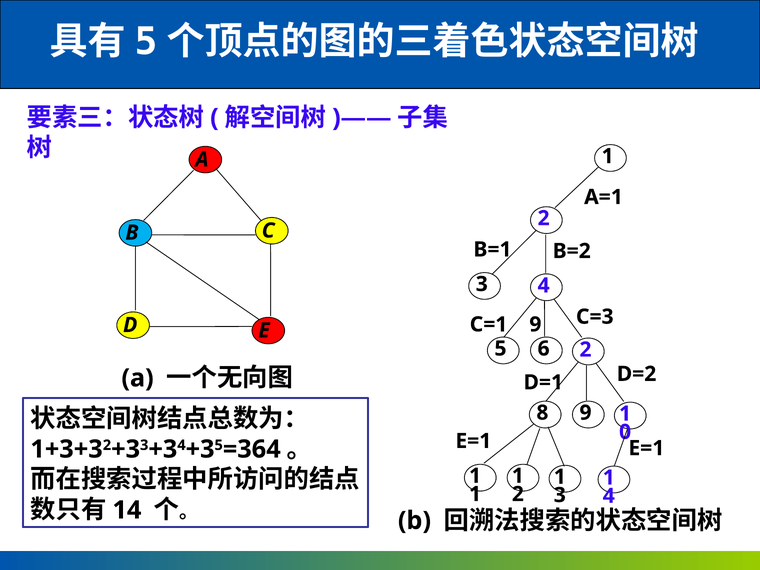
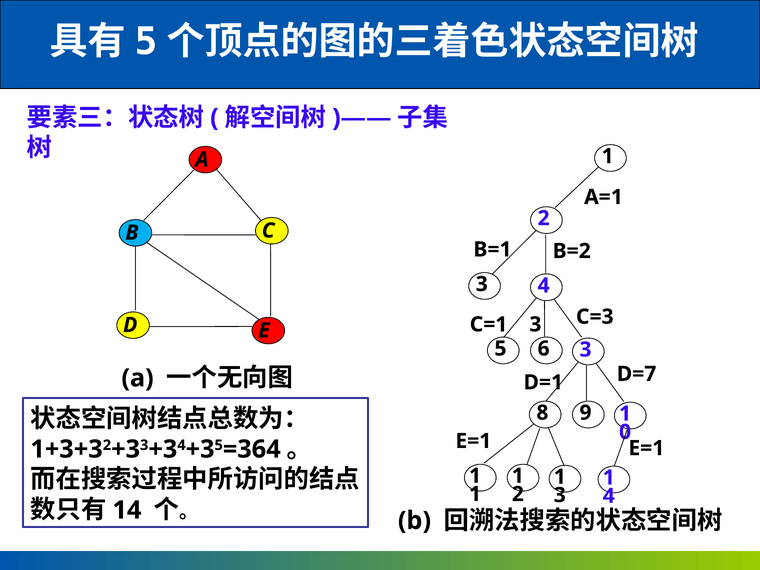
C=1 9: 9 -> 3 (535, 324)
6 2: 2 -> 3 (586, 350)
D=2: D=2 -> D=7 (637, 374)
